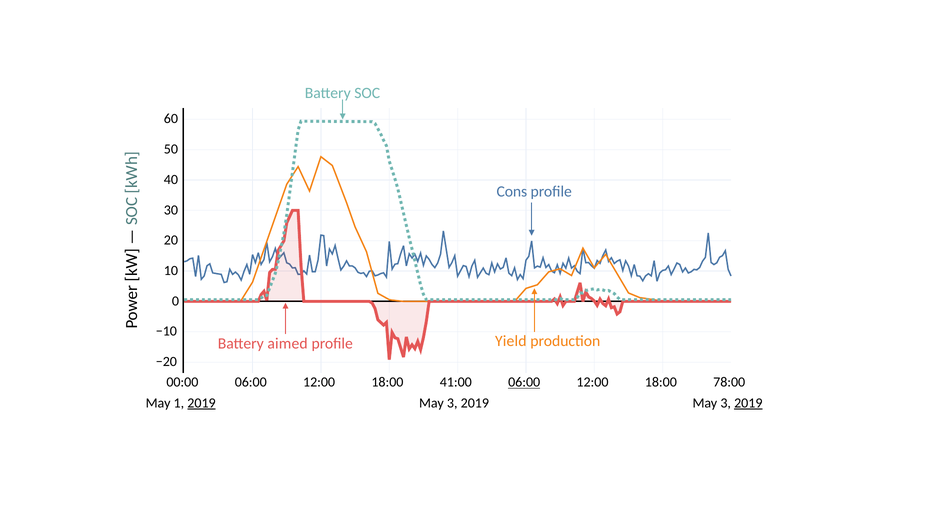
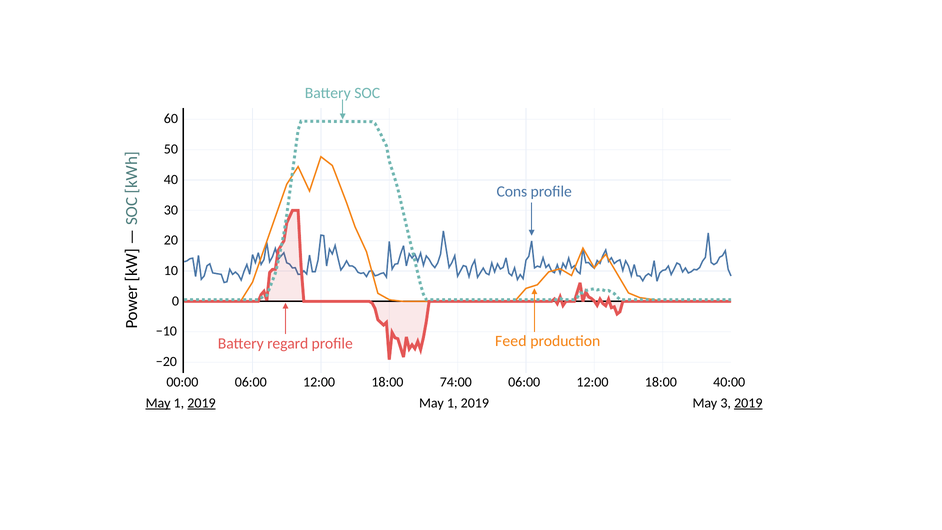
Yield: Yield -> Feed (511, 341)
aimed: aimed -> regard (288, 344)
41:00: 41:00 -> 74:00 (456, 382)
06:00 underline: present -> none (524, 382)
78:00: 78:00 -> 40:00 (729, 382)
May underline: none -> present (158, 403)
3: 3 -> 1 (452, 403)
